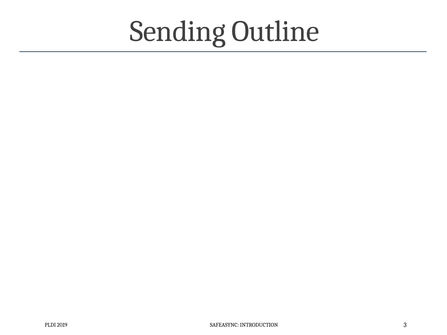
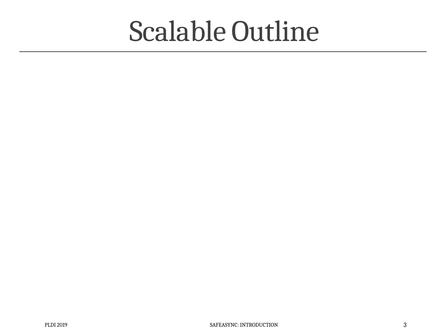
Sending: Sending -> Scalable (178, 31)
